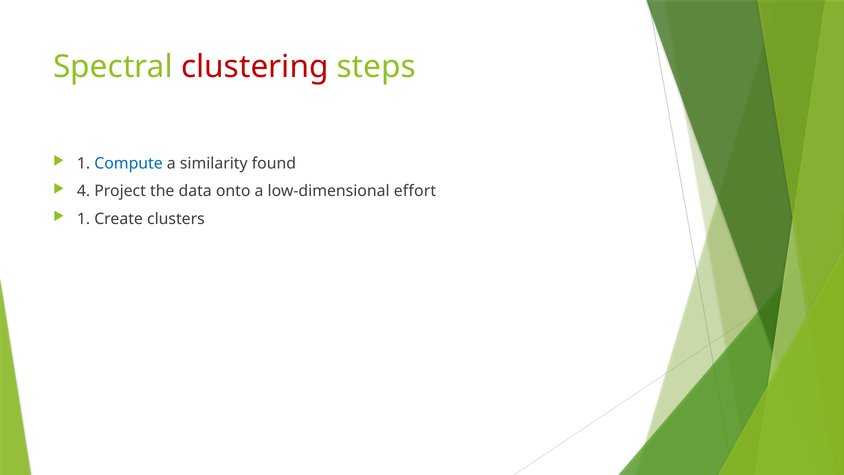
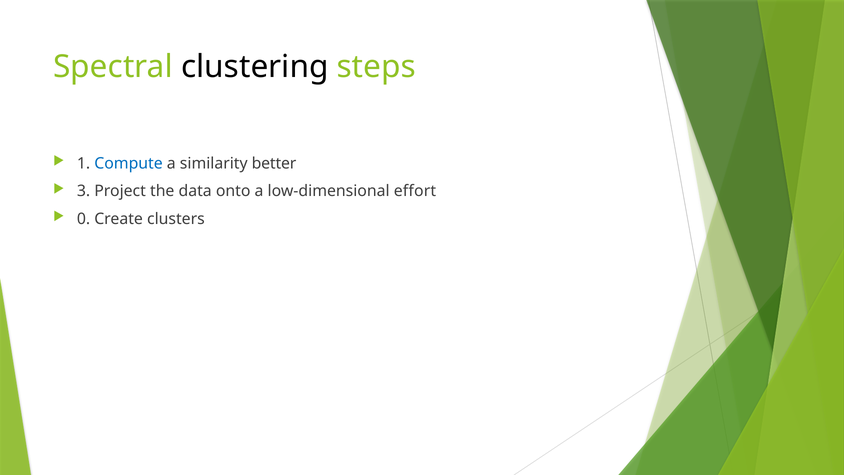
clustering colour: red -> black (255, 67)
found: found -> better (274, 163)
4: 4 -> 3 (84, 191)
1: 1 -> 0 (84, 219)
